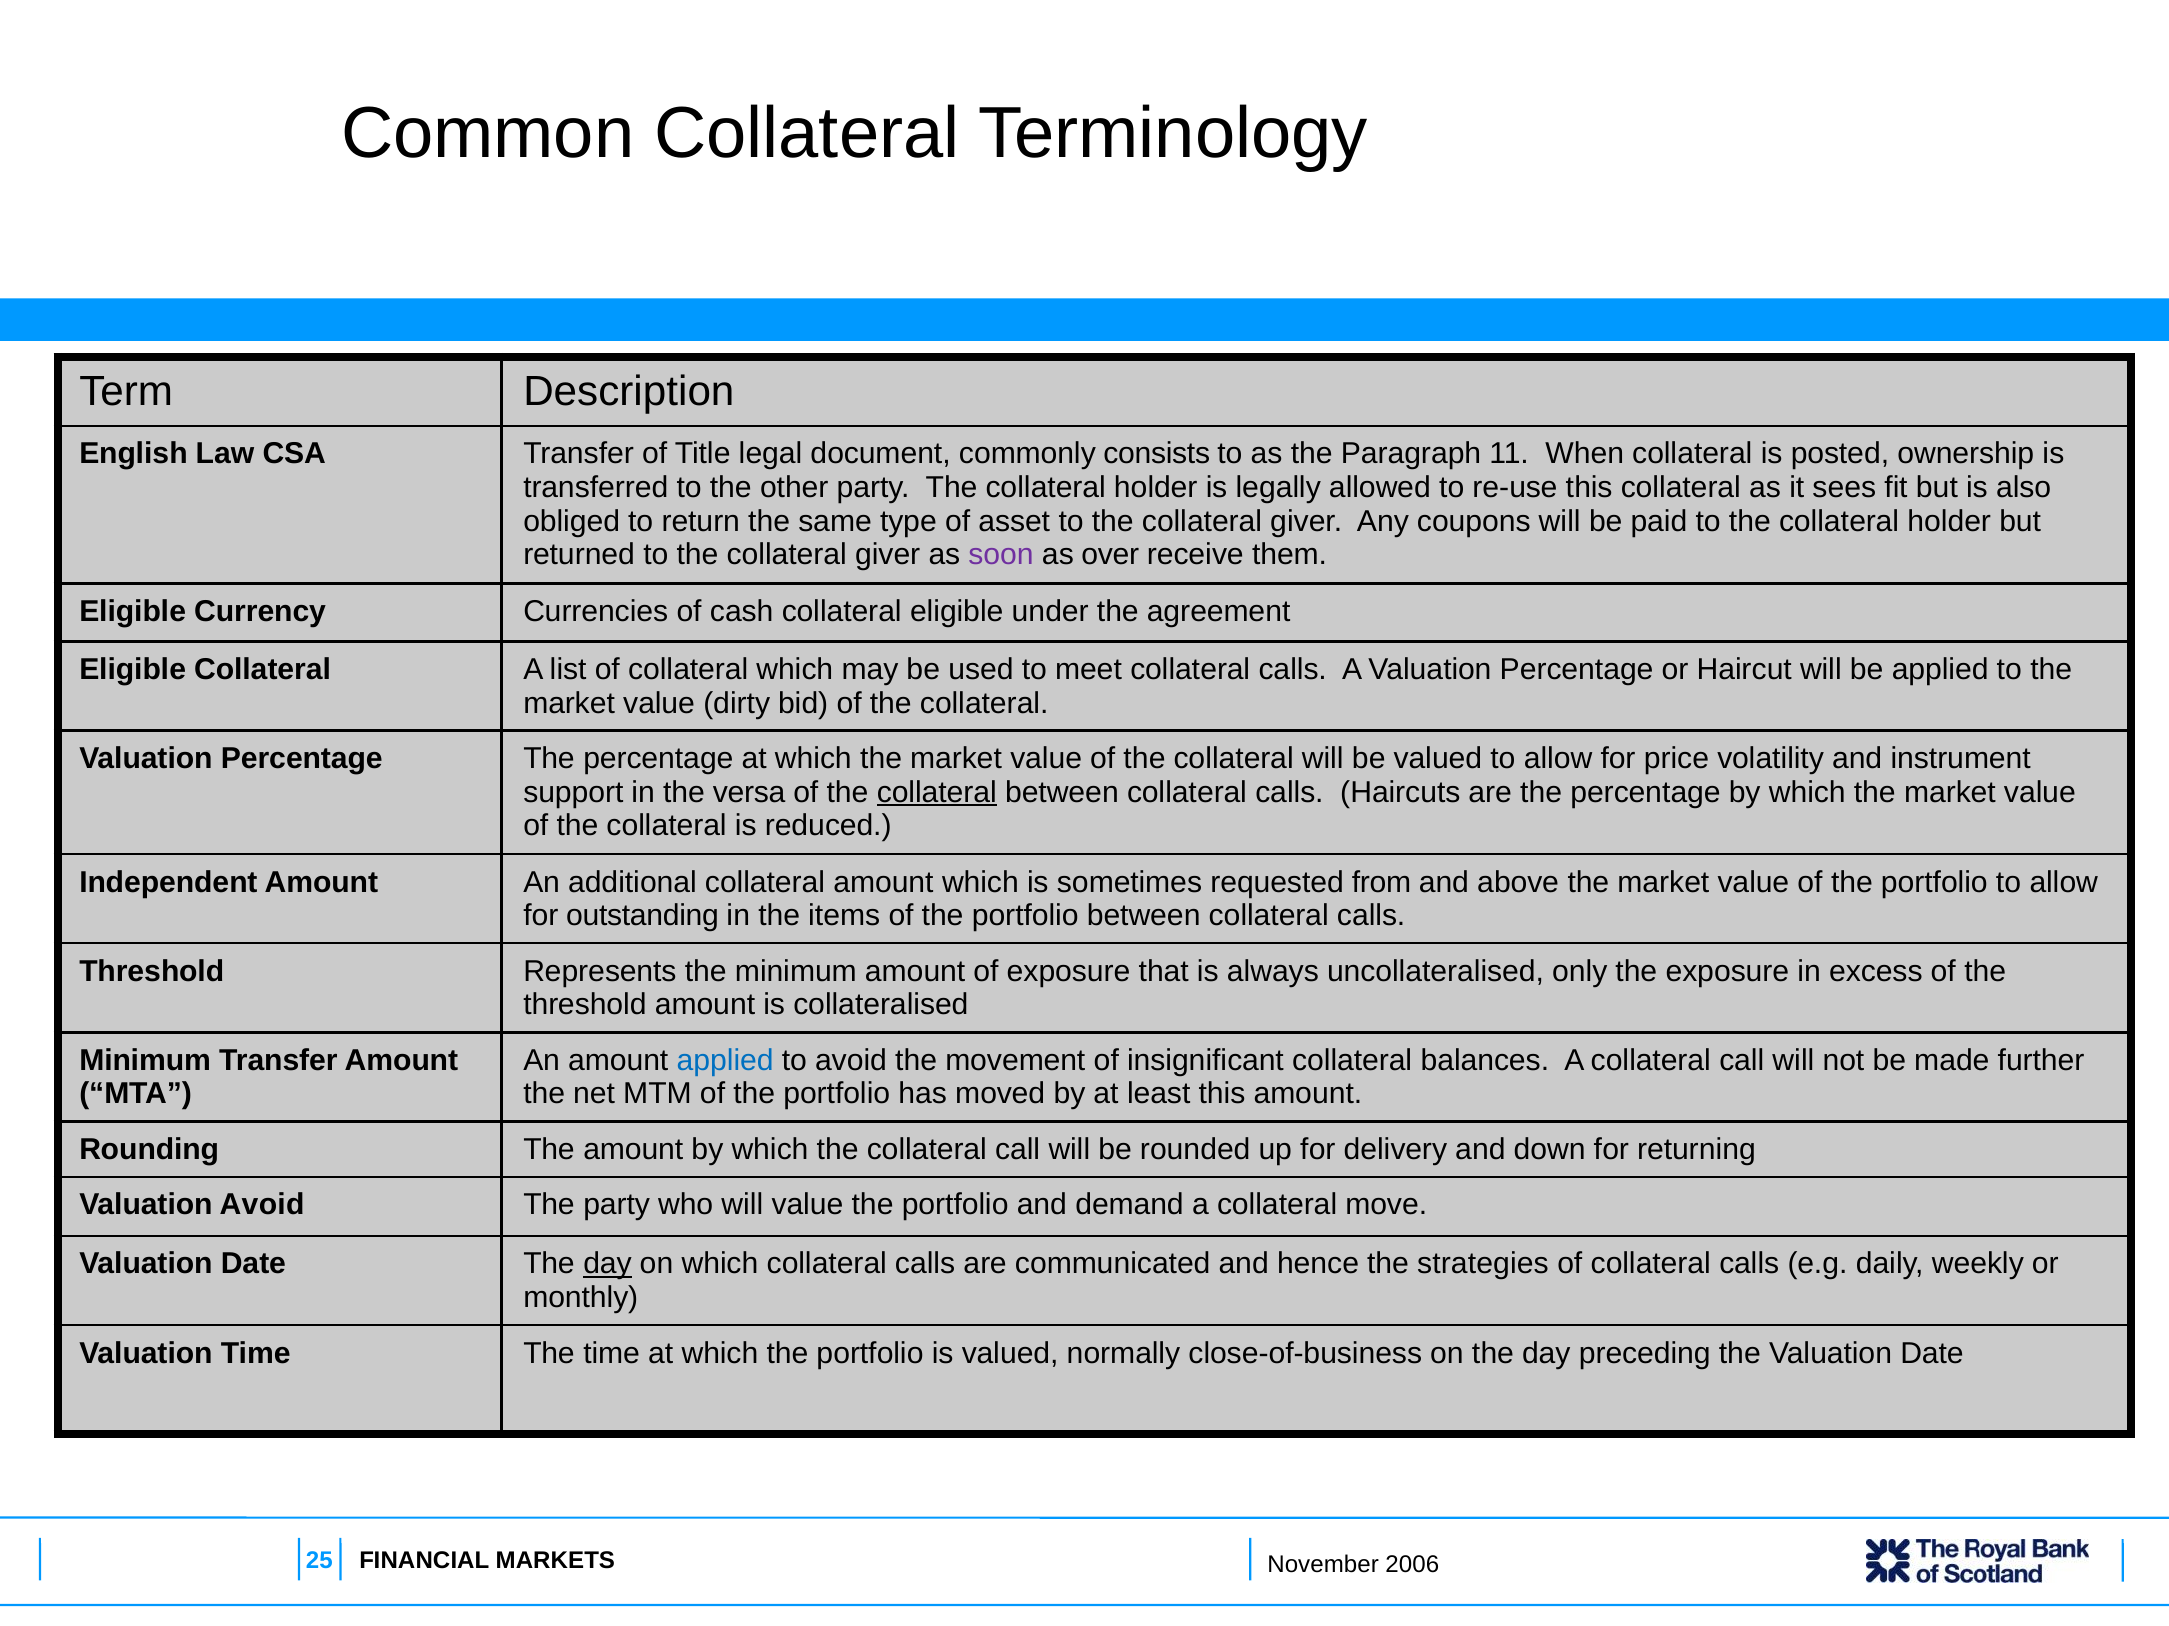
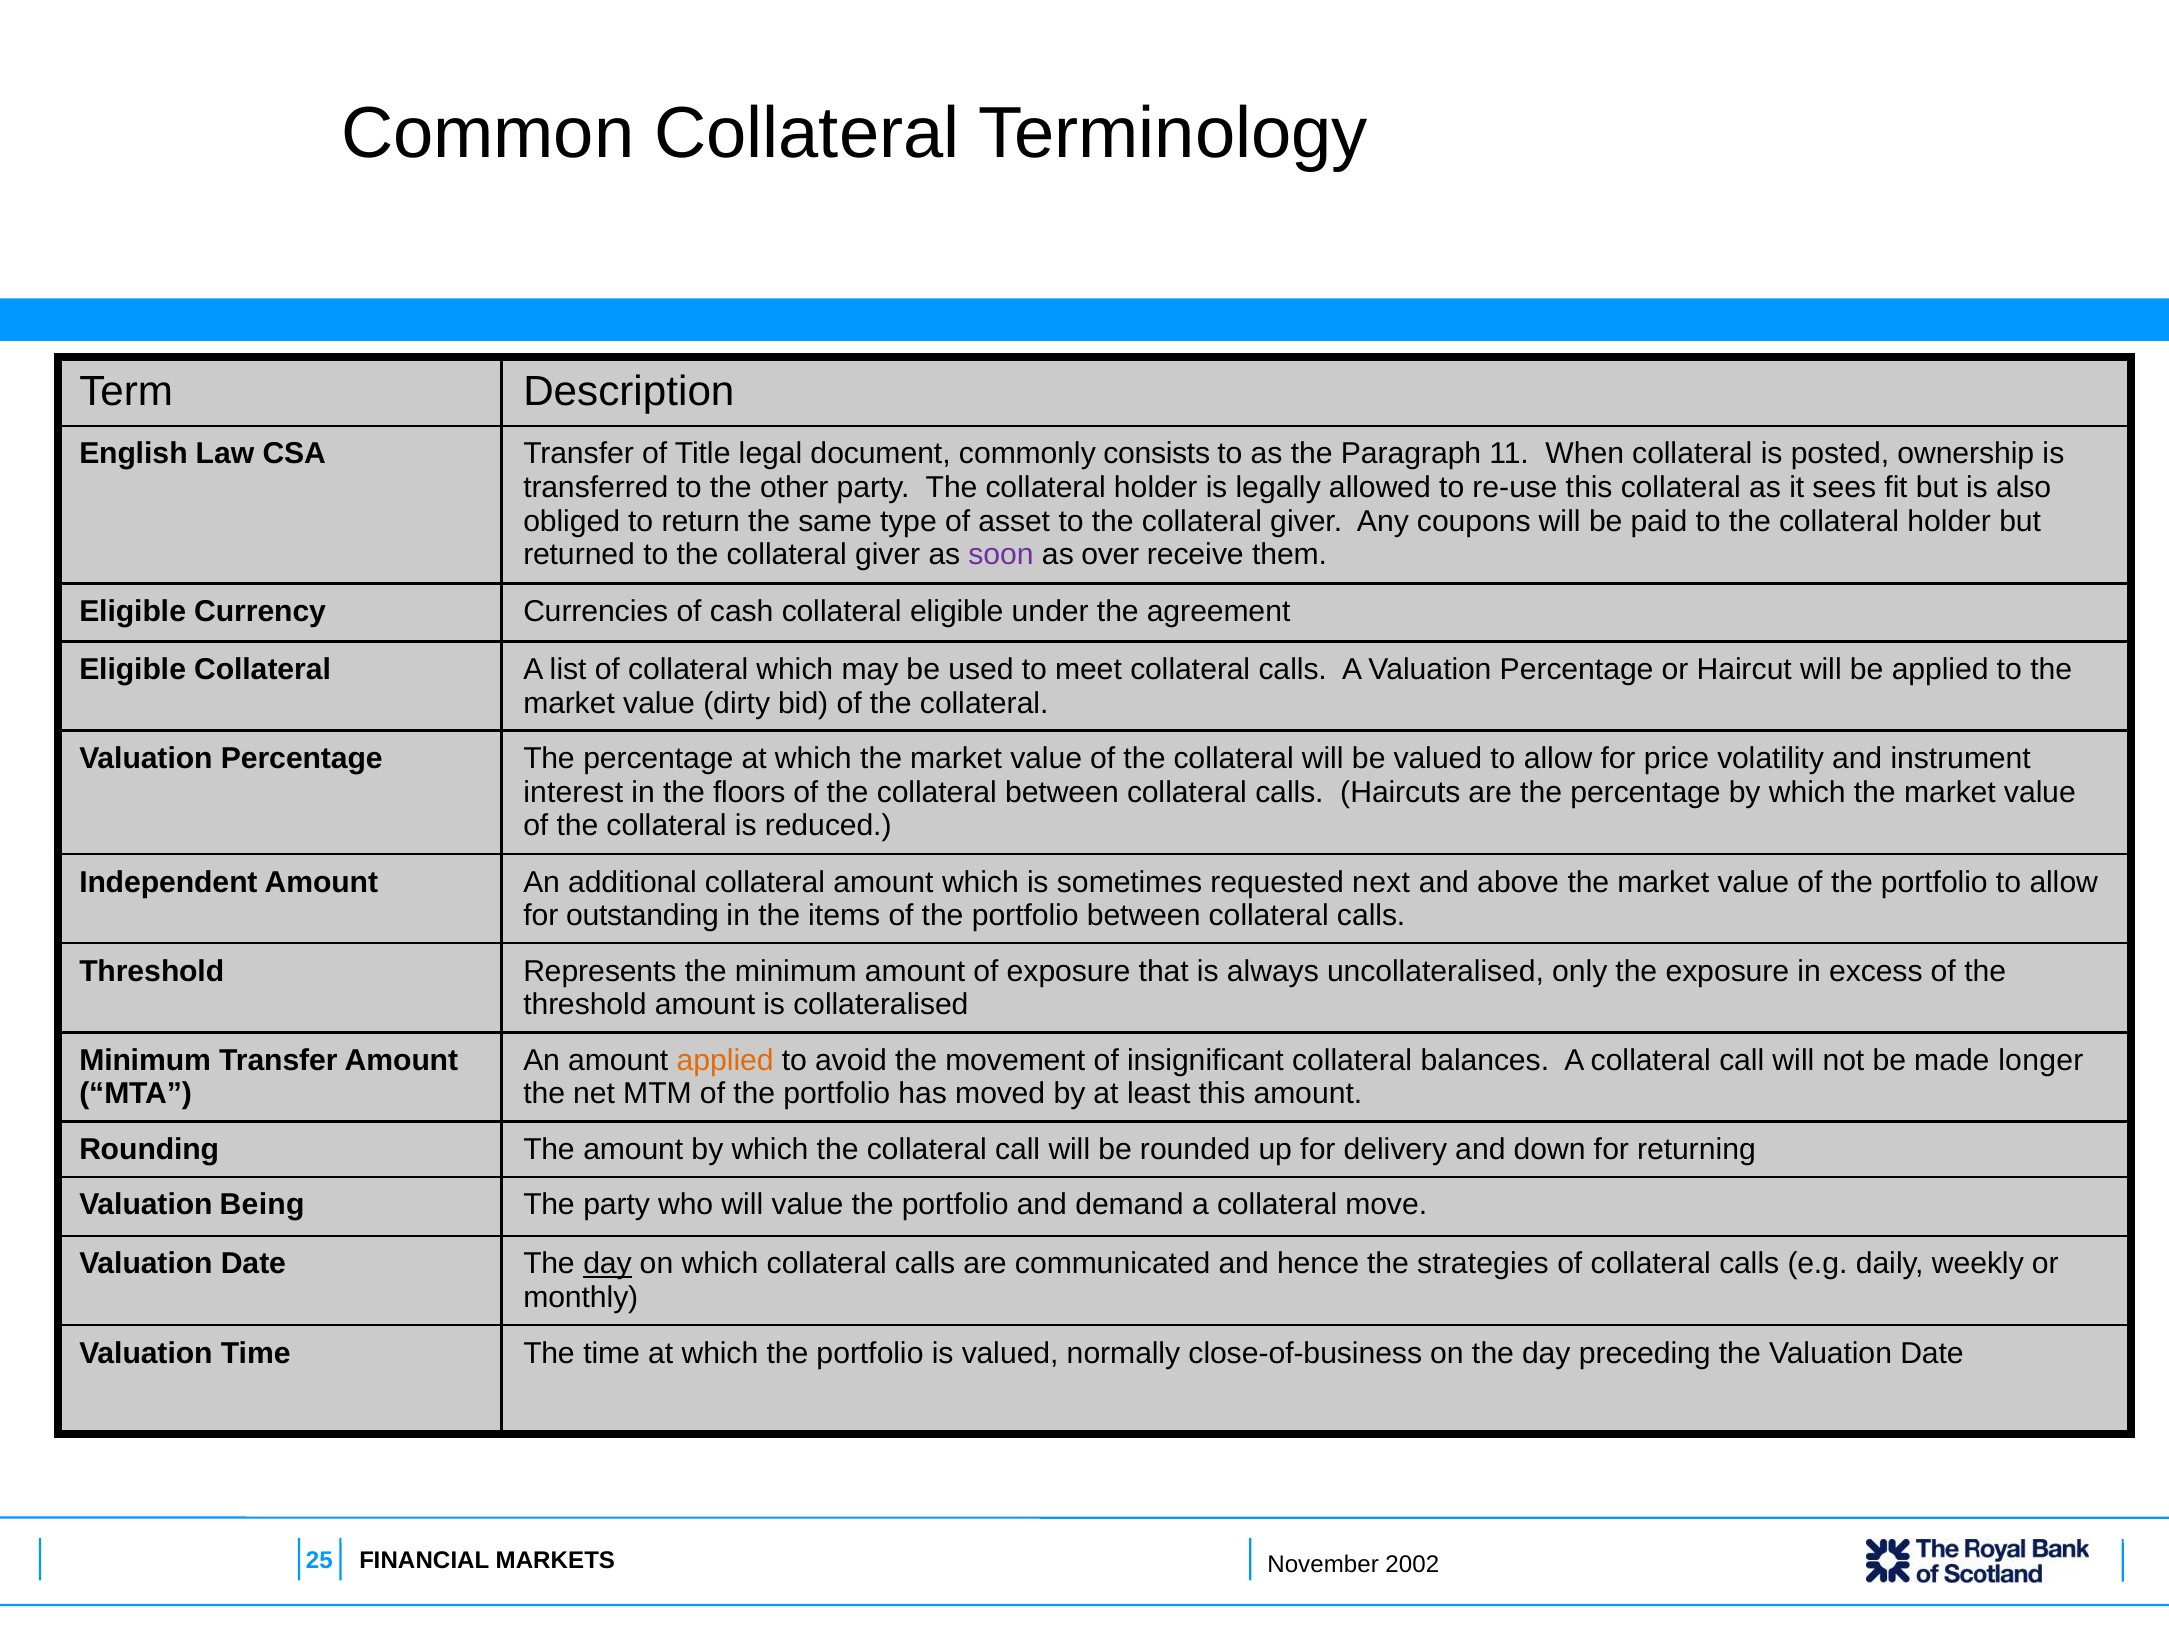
support: support -> interest (573, 793)
versa: versa -> floors (749, 793)
collateral underline: present -> none (937, 793)
from: from -> next (1381, 883)
applied colour: blue -> orange (725, 1061)
further: further -> longer (2041, 1061)
Valuation Avoid: Avoid -> Being (262, 1206)
2006: 2006 -> 2002 (1412, 1566)
